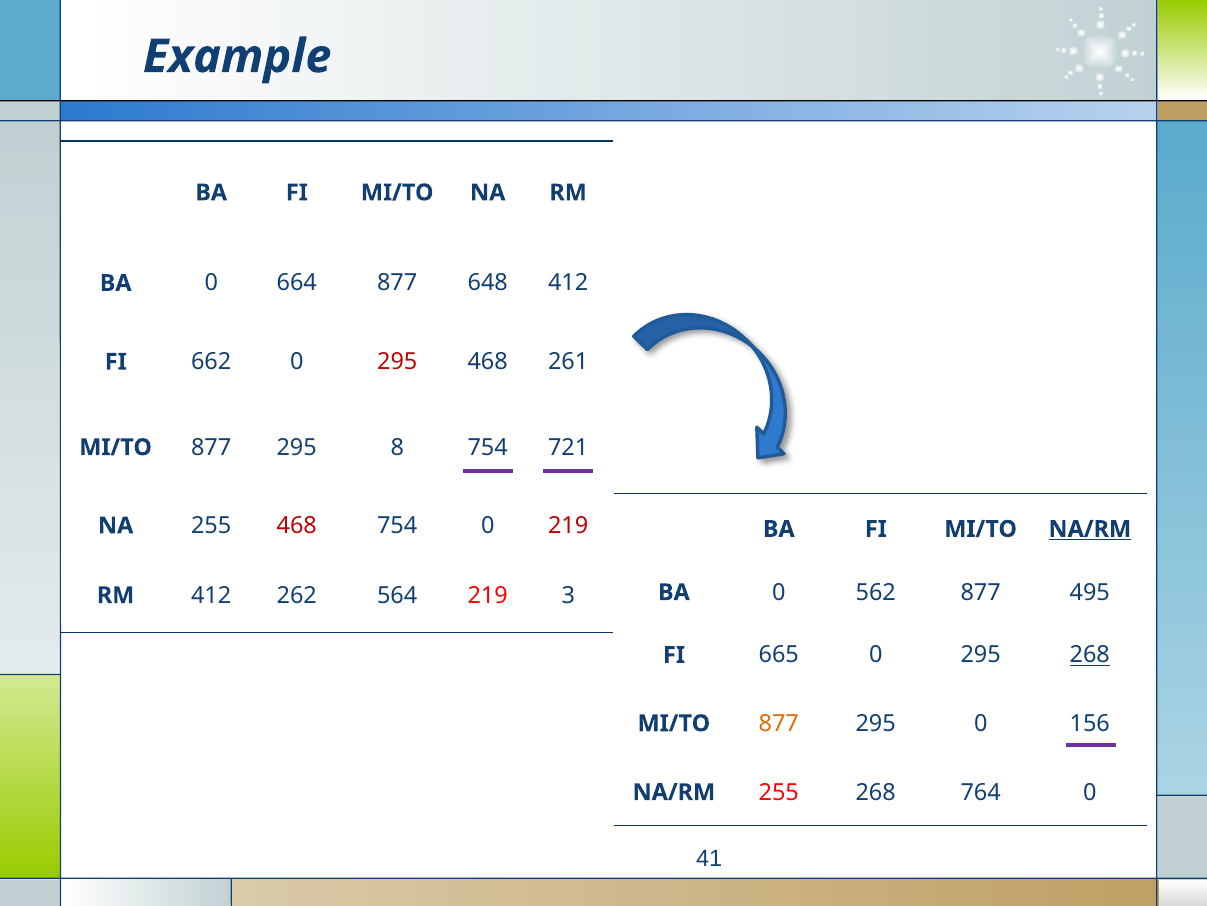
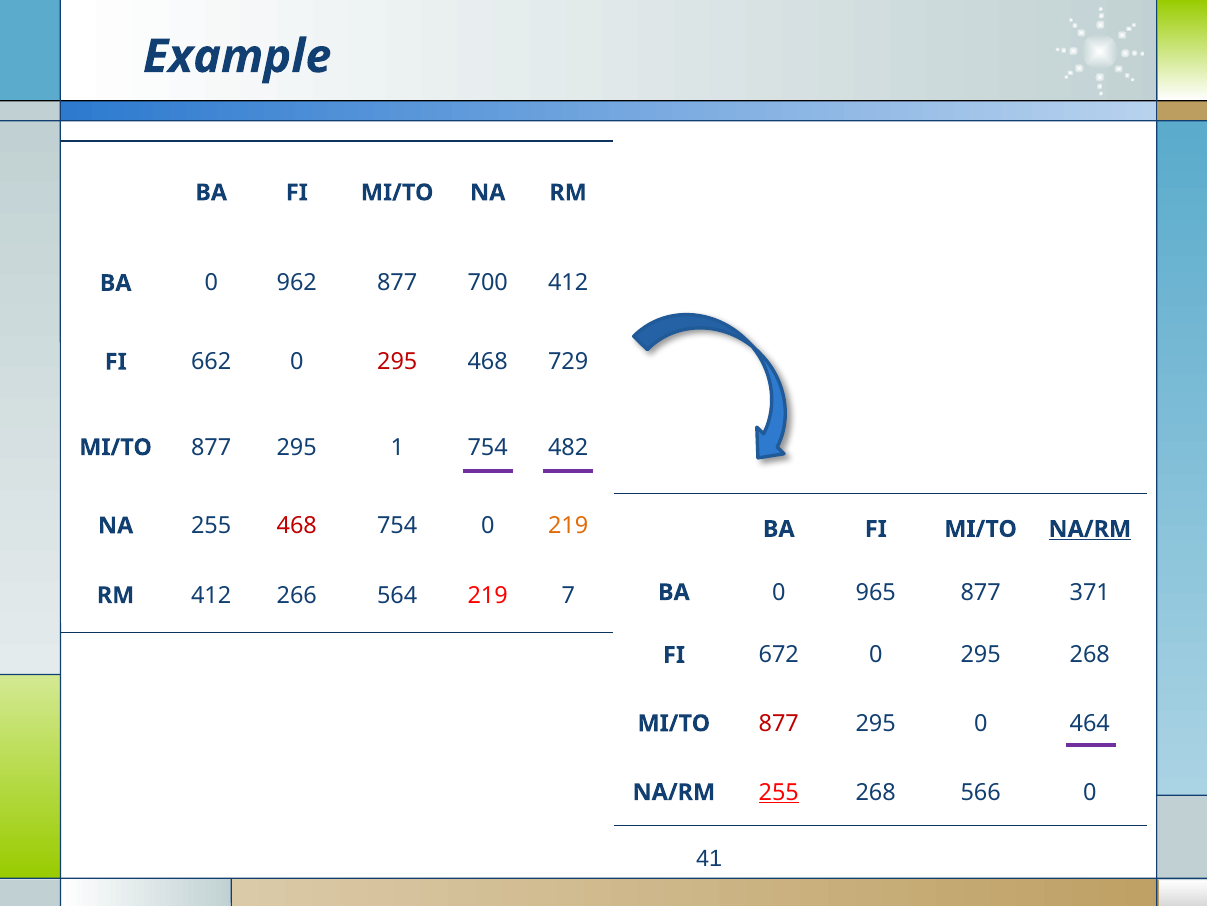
664: 664 -> 962 (297, 283)
648: 648 -> 700 (488, 283)
261: 261 -> 729 (568, 362)
8: 8 -> 1 (397, 447)
721: 721 -> 482 (568, 447)
219 colour: red -> orange (568, 525)
562: 562 -> 965 (876, 592)
495: 495 -> 371 (1090, 592)
262: 262 -> 266 (297, 595)
3: 3 -> 7 (568, 595)
665: 665 -> 672 (779, 655)
268 underline: present -> none (1090, 655)
877 colour: orange -> red (779, 723)
156: 156 -> 464 (1090, 723)
255 underline: none -> present (779, 792)
764: 764 -> 566 (981, 792)
